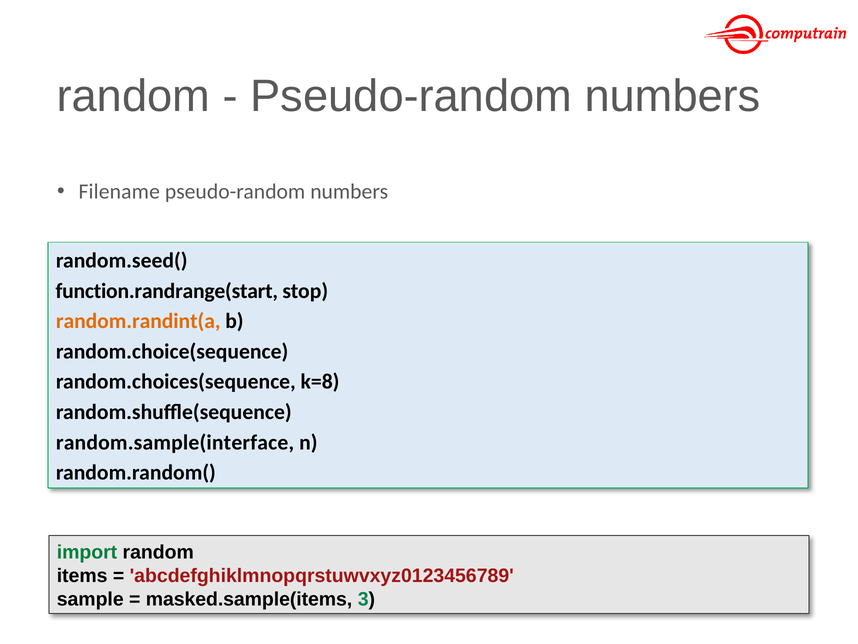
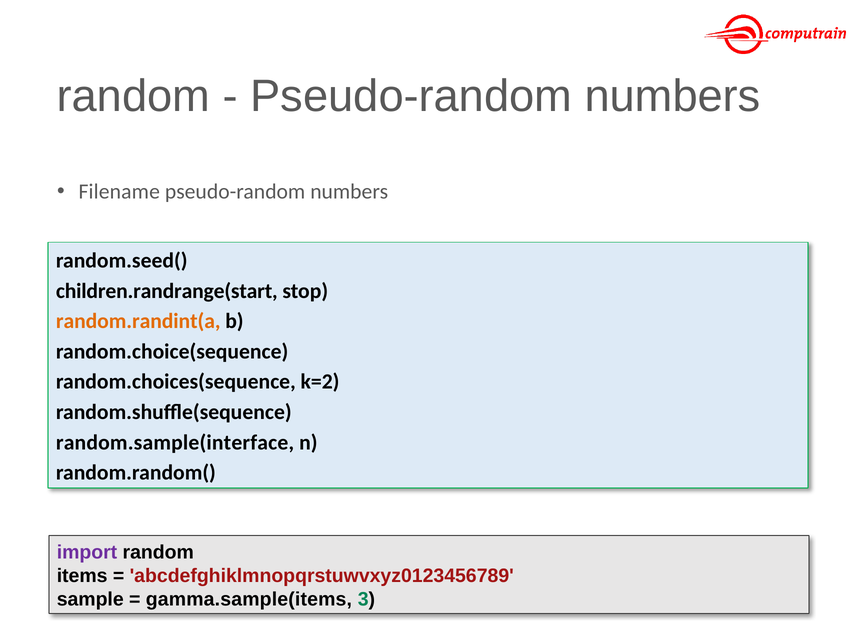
function.randrange(start: function.randrange(start -> children.randrange(start (167, 291)
k=8: k=8 -> k=2 (320, 382)
import colour: green -> purple (87, 552)
masked.sample(items: masked.sample(items -> gamma.sample(items (249, 599)
